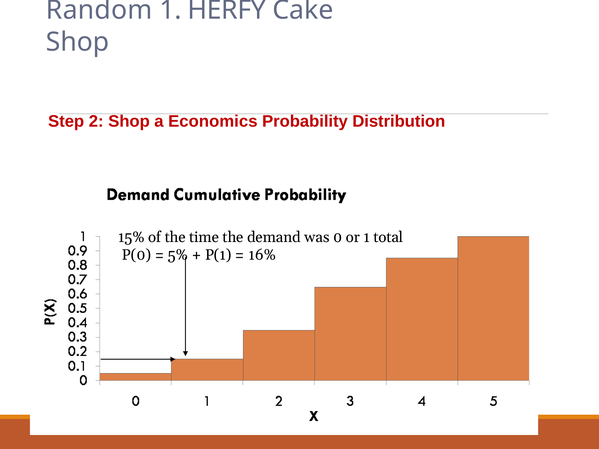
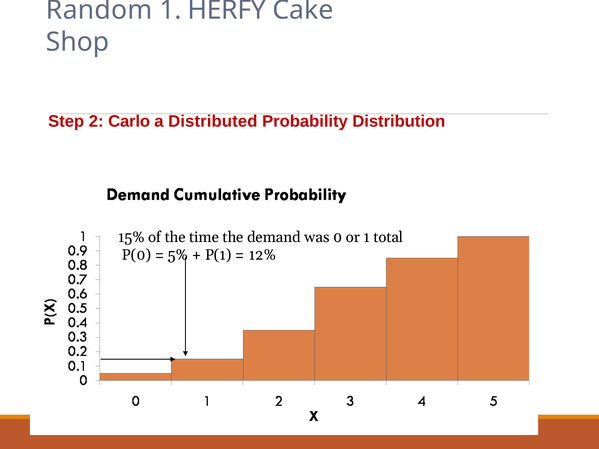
2 Shop: Shop -> Carlo (129, 121)
Economics: Economics -> Distributed (213, 121)
16%: 16% -> 12% (262, 255)
